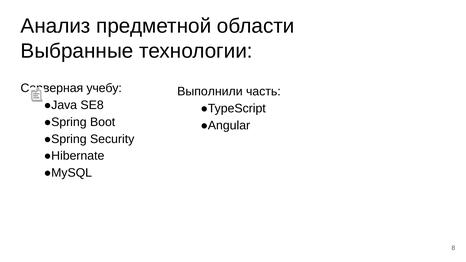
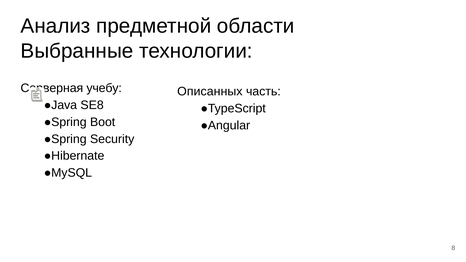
Выполнили: Выполнили -> Описанных (210, 92)
